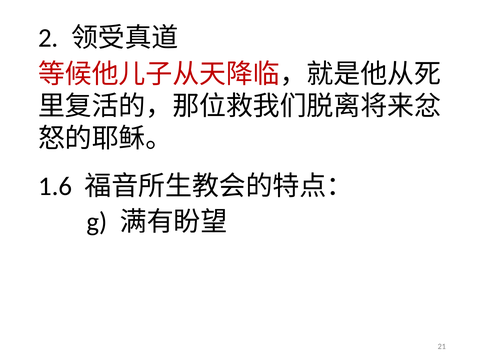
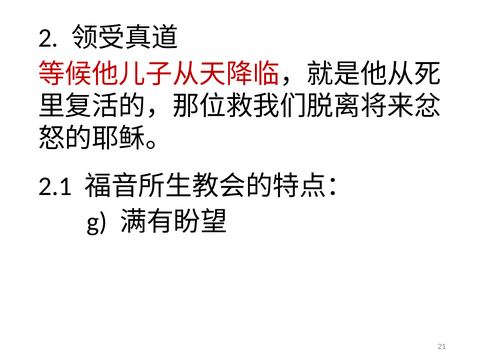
1.6: 1.6 -> 2.1 (55, 186)
